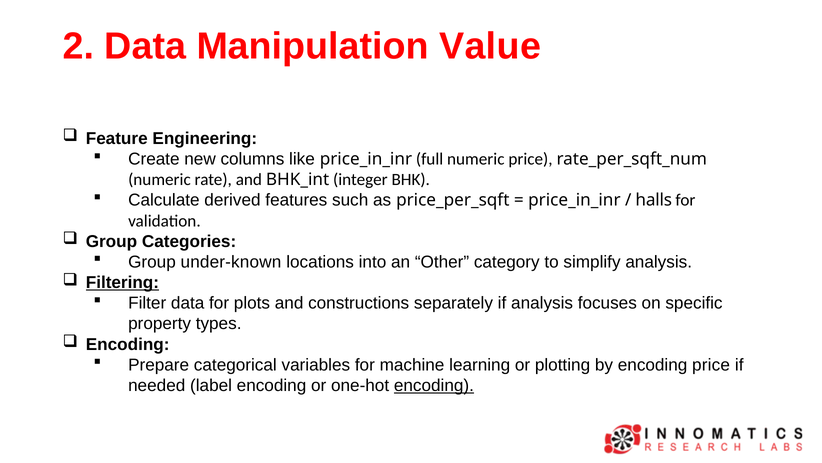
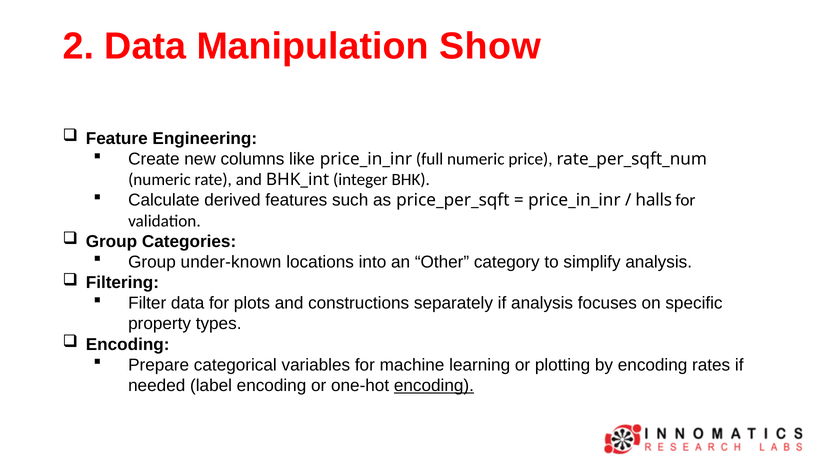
Value: Value -> Show (490, 46)
Filtering underline: present -> none (122, 282)
encoding price: price -> rates (711, 364)
